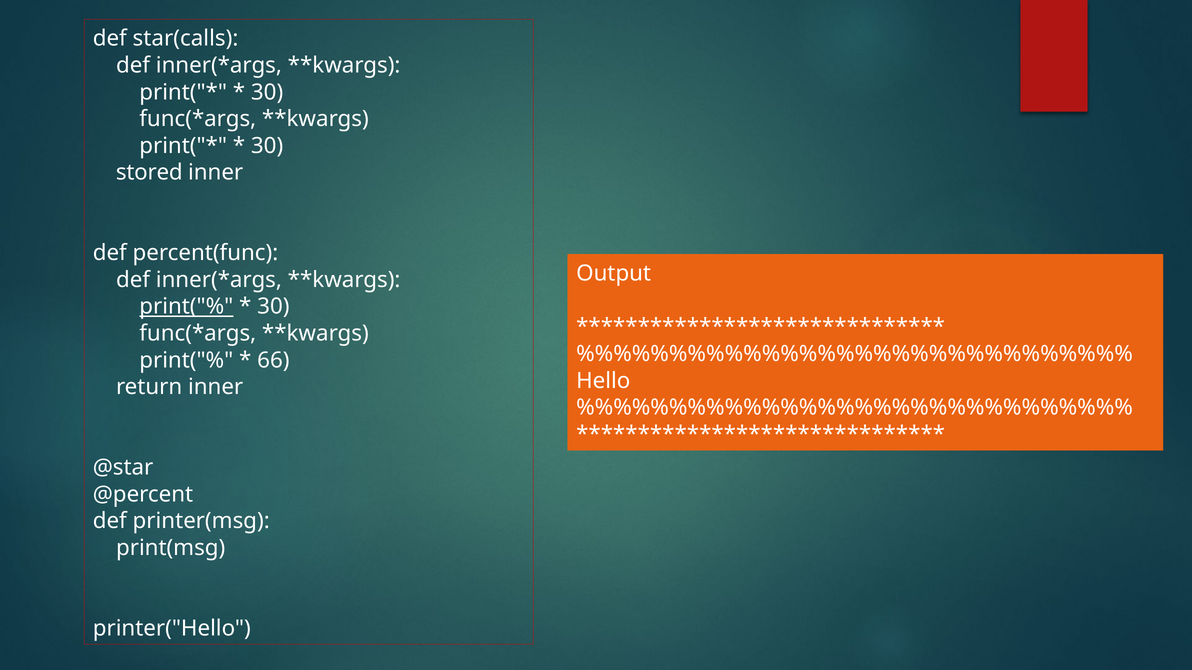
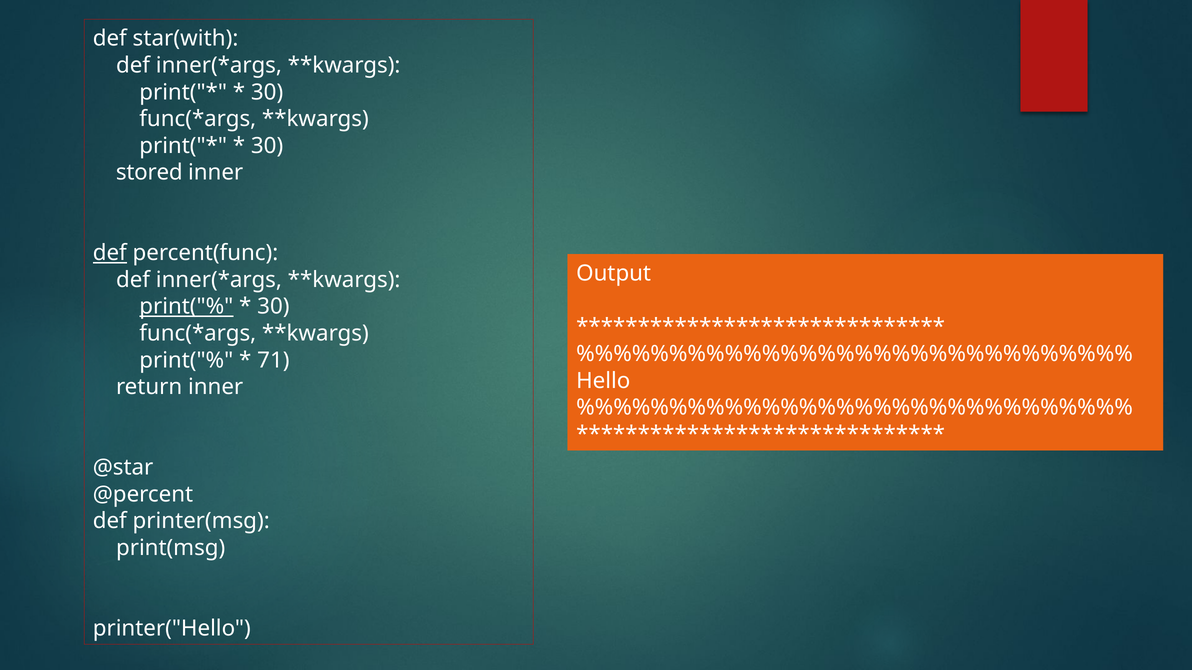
star(calls: star(calls -> star(with (186, 39)
def underline: none -> present (110, 253)
66: 66 -> 71 (273, 360)
